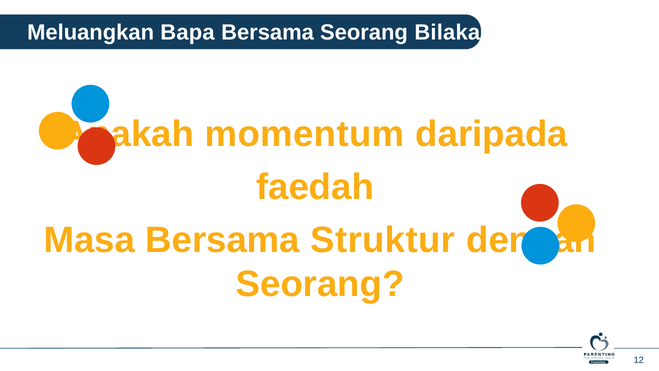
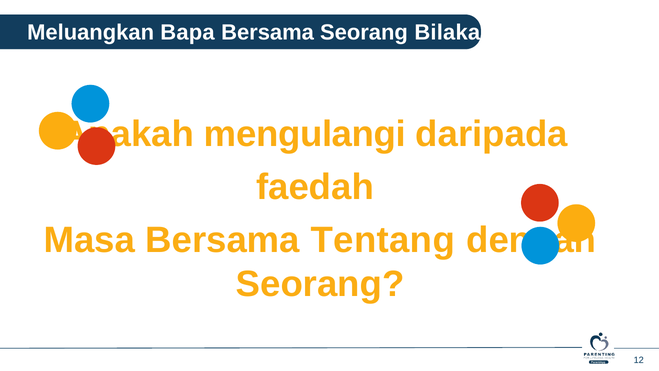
momentum: momentum -> mengulangi (305, 134)
Struktur: Struktur -> Tentang (383, 240)
